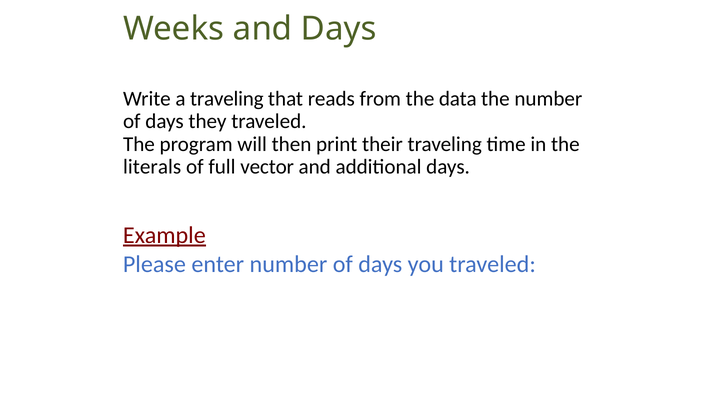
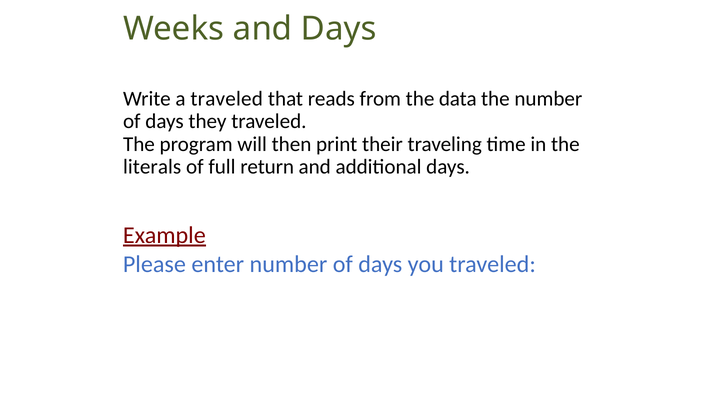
a traveling: traveling -> traveled (227, 99)
vector: vector -> return (267, 167)
